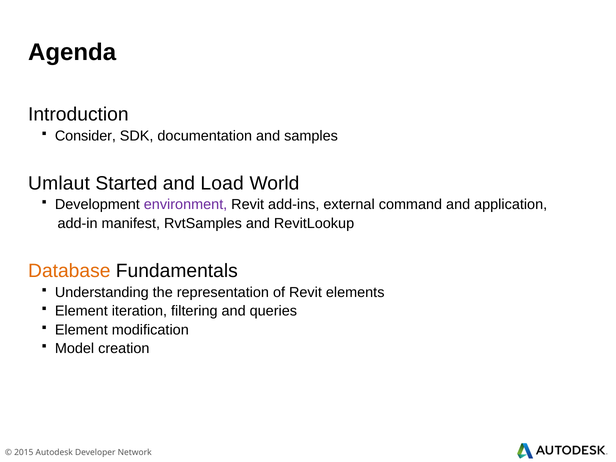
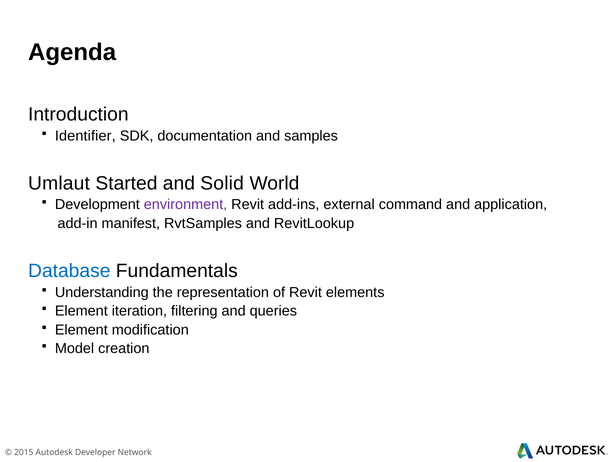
Consider: Consider -> Identifier (85, 136)
Load: Load -> Solid (222, 183)
Database colour: orange -> blue (69, 271)
